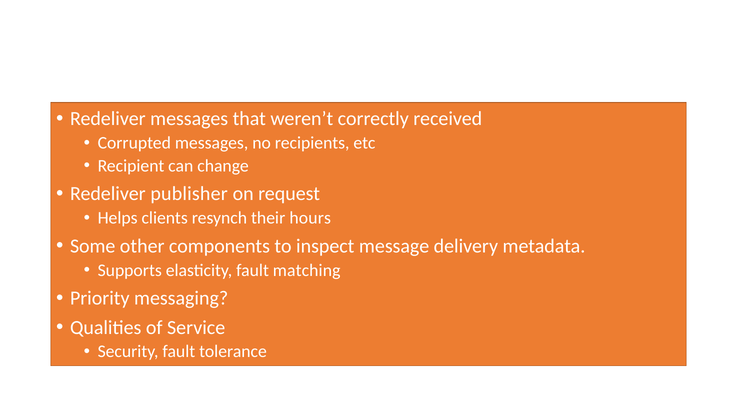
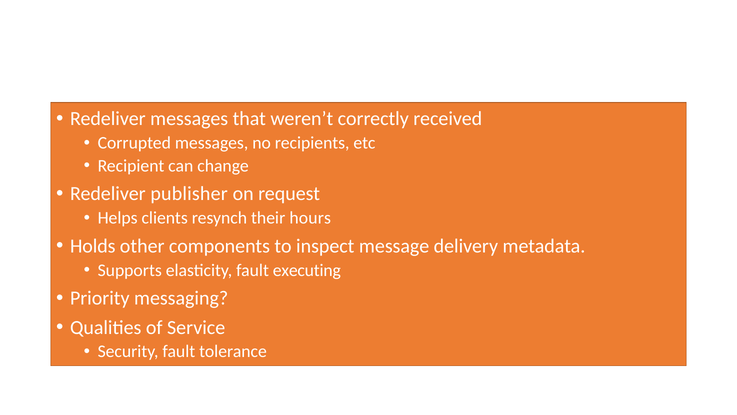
Some: Some -> Holds (93, 246)
matching: matching -> executing (307, 270)
